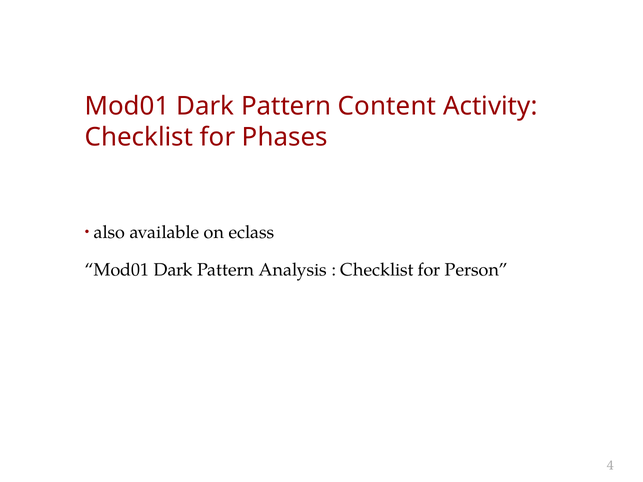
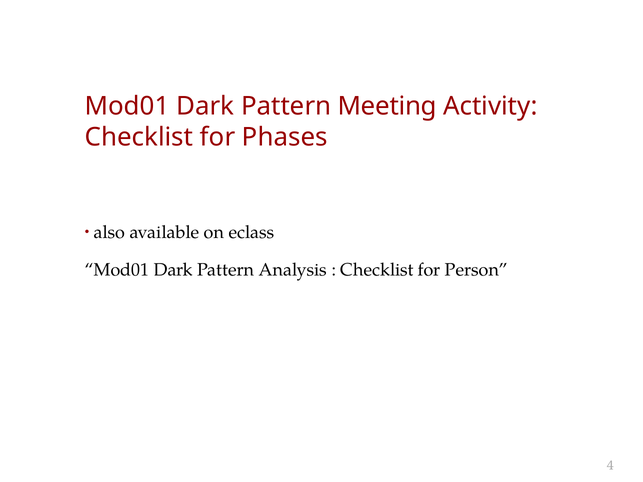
Content: Content -> Meeting (387, 106)
